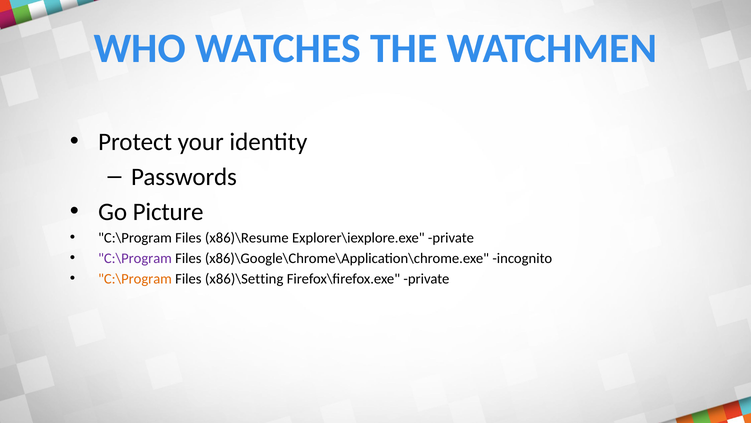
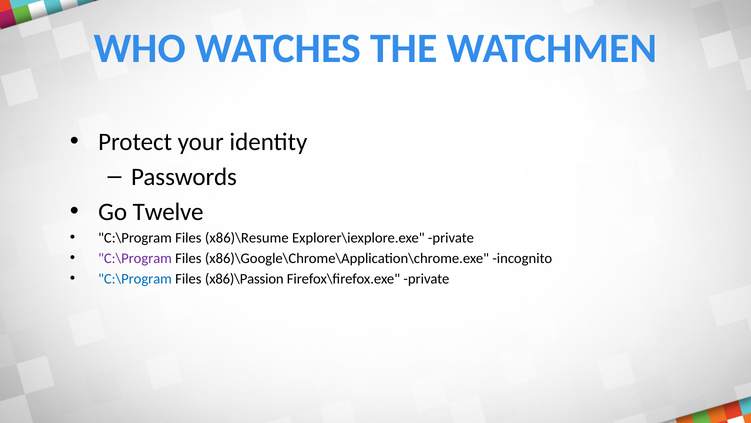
Picture: Picture -> Twelve (168, 212)
C:\Program colour: orange -> blue (135, 279)
x86)\Setting: x86)\Setting -> x86)\Passion (244, 279)
